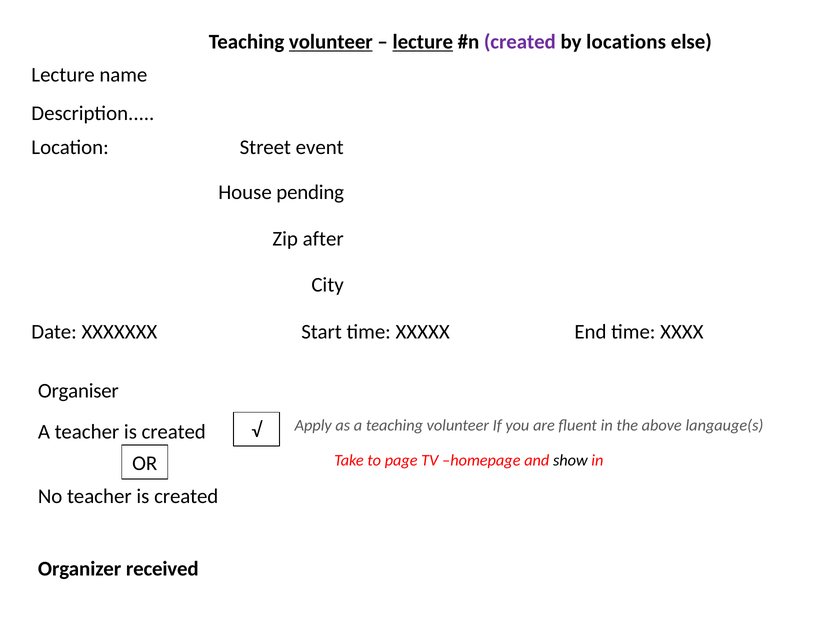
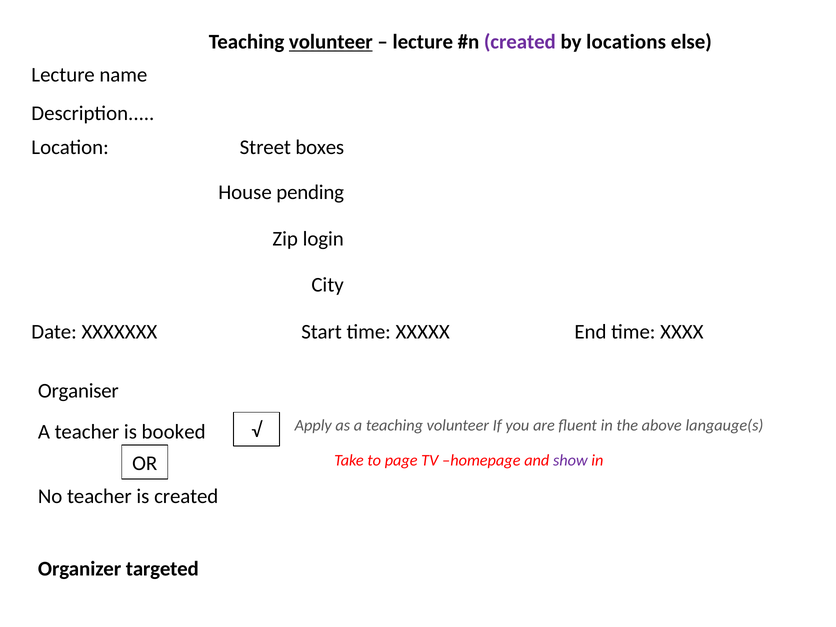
lecture underline: present -> none (423, 42)
event: event -> boxes (320, 147)
after: after -> login (323, 239)
A teacher is created: created -> booked (174, 432)
show colour: black -> purple (570, 460)
received: received -> targeted (162, 569)
